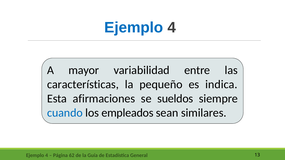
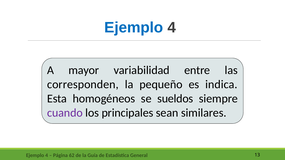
características: características -> corresponden (83, 85)
afirmaciones: afirmaciones -> homogéneos (104, 99)
cuando colour: blue -> purple (65, 113)
empleados: empleados -> principales (127, 113)
